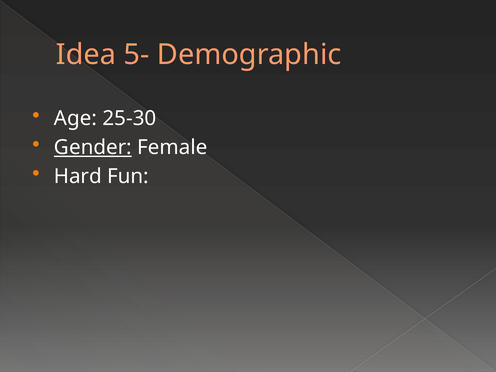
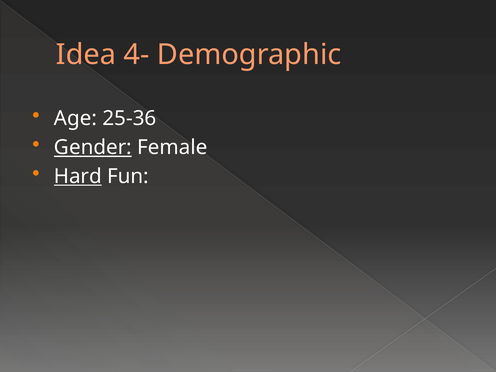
5-: 5- -> 4- (137, 54)
25-30: 25-30 -> 25-36 (129, 118)
Hard underline: none -> present (78, 176)
